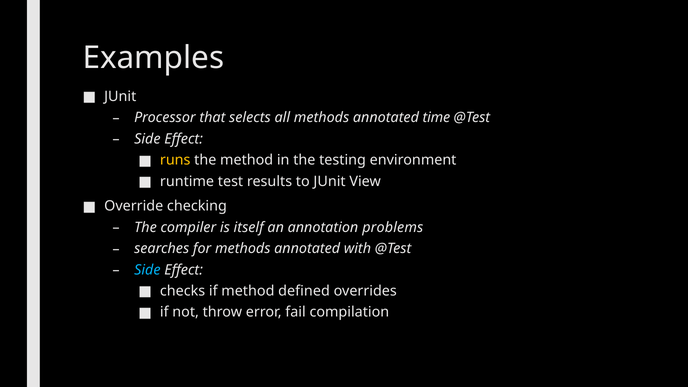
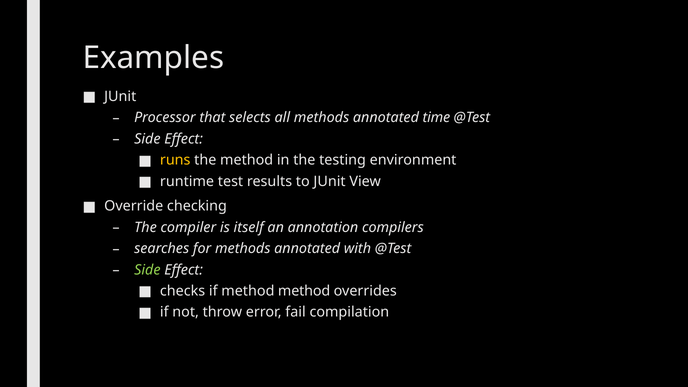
problems: problems -> compilers (393, 227)
Side colour: light blue -> light green (147, 270)
method defined: defined -> method (304, 291)
